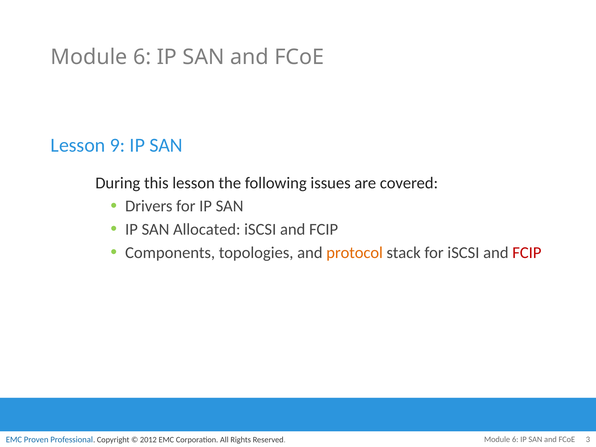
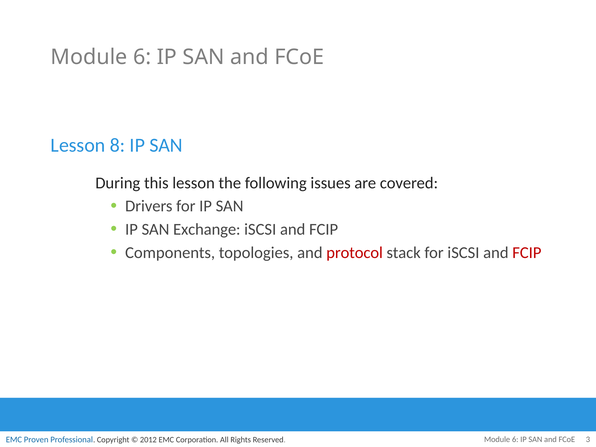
9: 9 -> 8 (117, 145)
Allocated: Allocated -> Exchange (207, 229)
protocol colour: orange -> red (355, 253)
